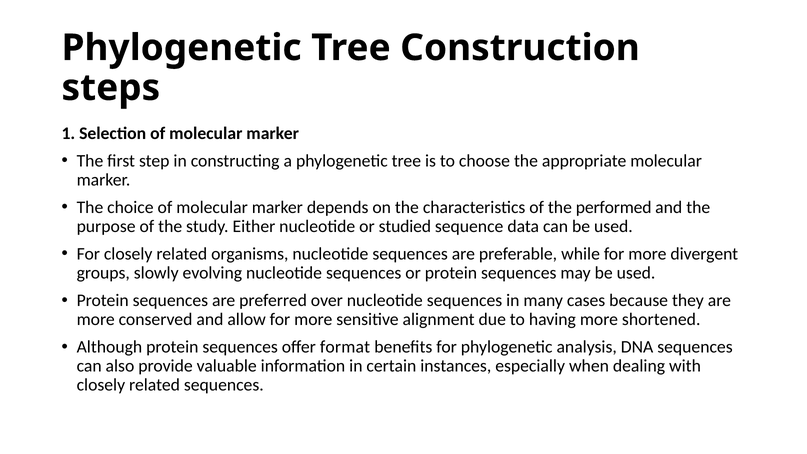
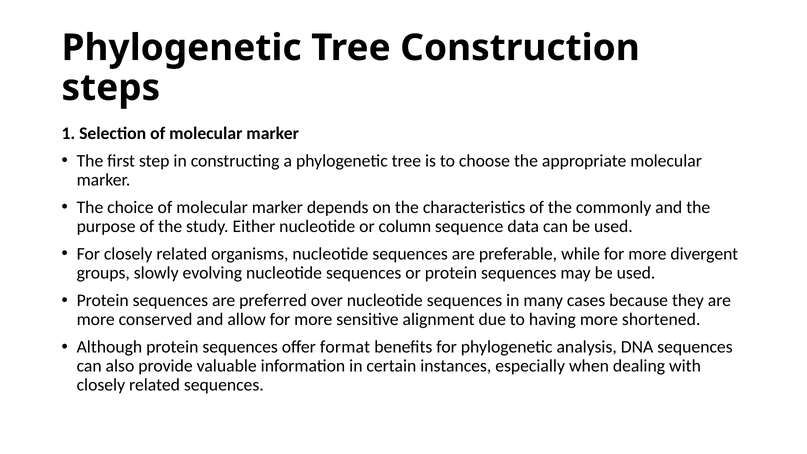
performed: performed -> commonly (614, 207)
studied: studied -> column (405, 226)
